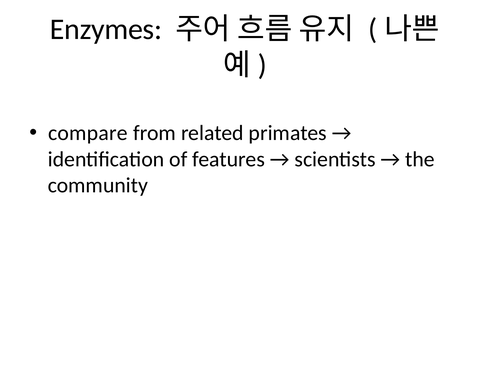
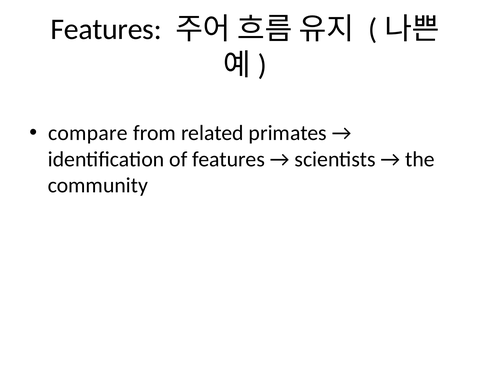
Enzymes: Enzymes -> Features (106, 29)
